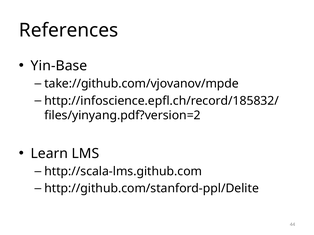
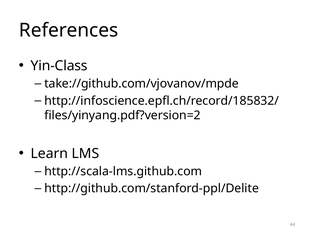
Yin-Base: Yin-Base -> Yin-Class (59, 66)
